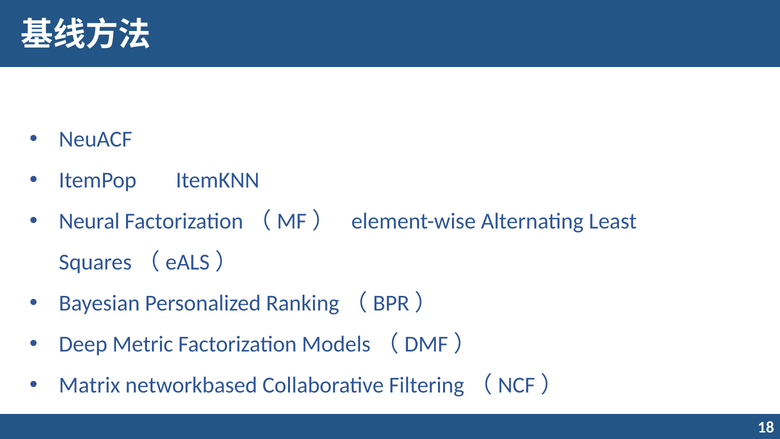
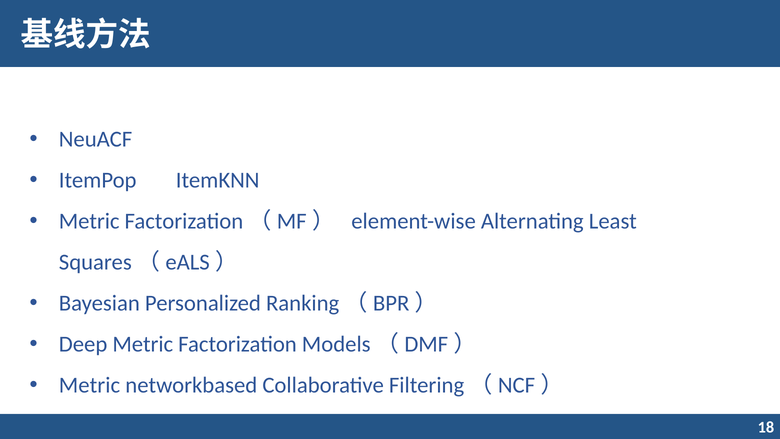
Neural: Neural -> Metric (89, 221)
Matrix: Matrix -> Metric (90, 385)
